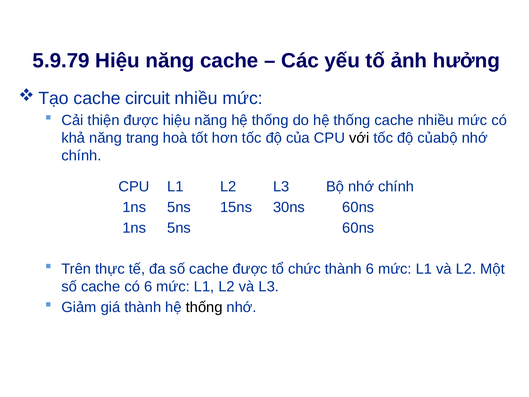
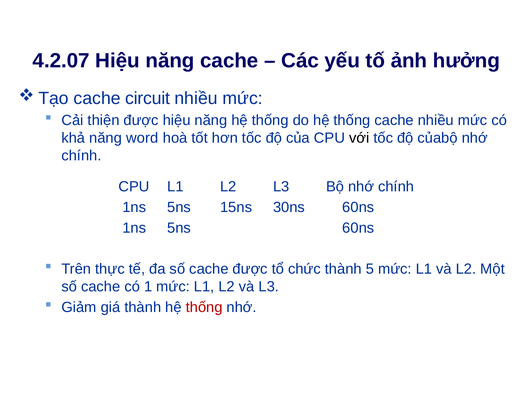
5.9.79: 5.9.79 -> 4.2.07 (61, 61)
trang: trang -> word (142, 138)
thành 6: 6 -> 5 (370, 269)
có 6: 6 -> 1 (148, 286)
thống colour: black -> red (204, 307)
